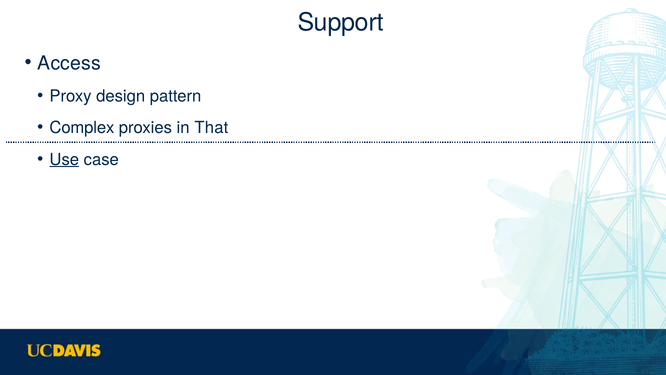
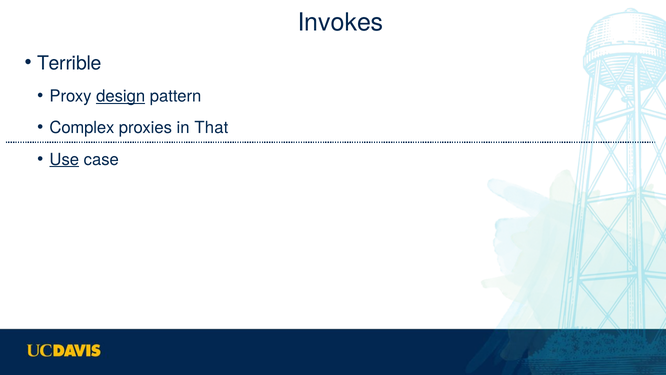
Support: Support -> Invokes (340, 22)
Access: Access -> Terrible (69, 63)
design underline: none -> present (121, 96)
